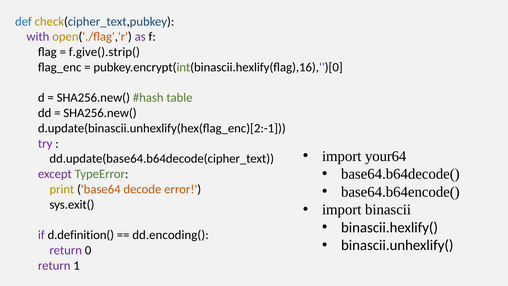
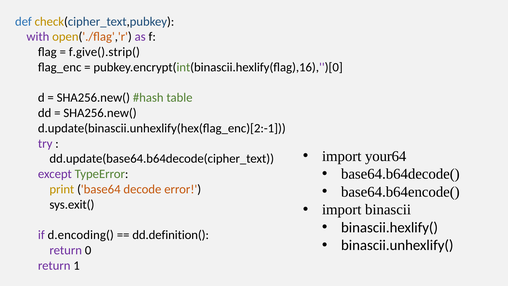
d.definition(: d.definition( -> d.encoding( (81, 235)
dd.encoding(: dd.encoding( -> dd.definition( (171, 235)
